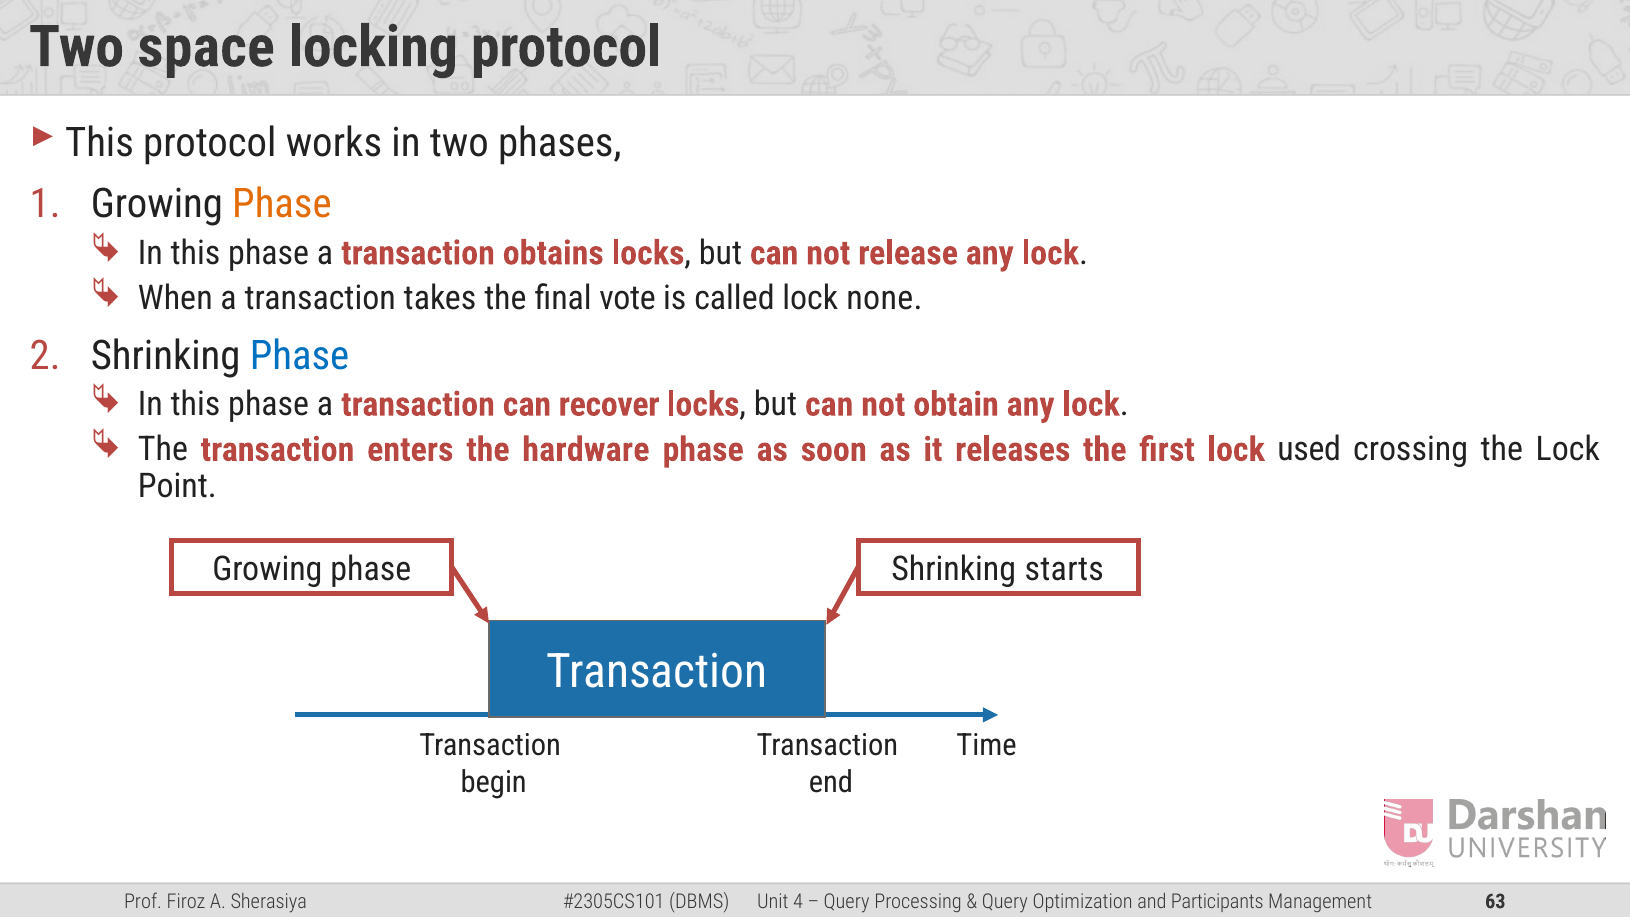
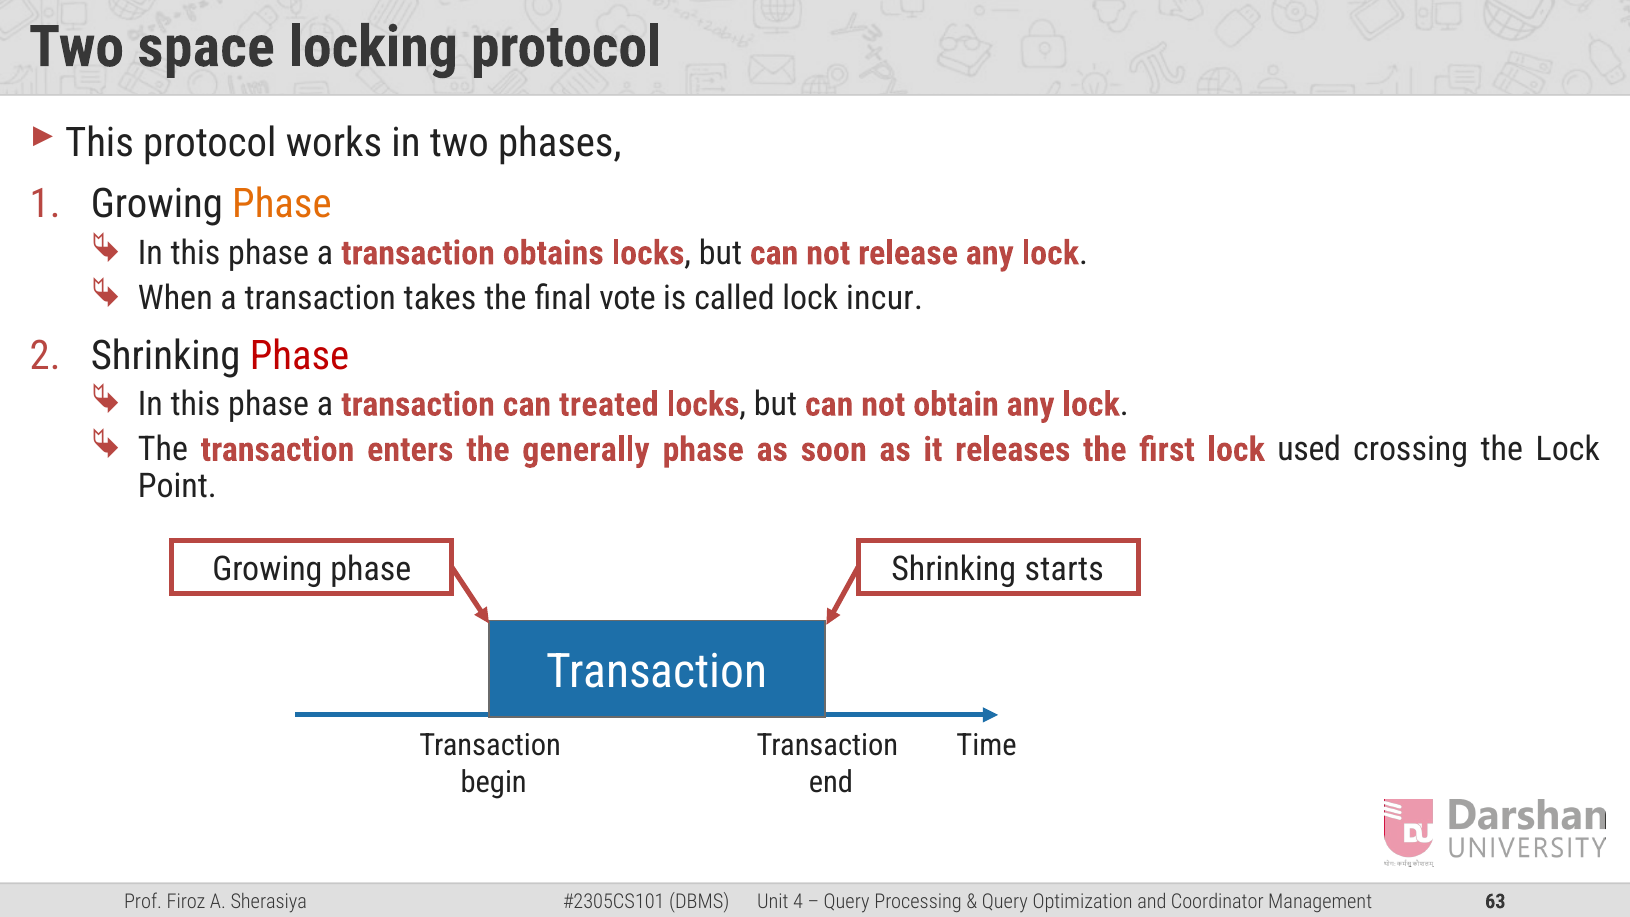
none: none -> incur (885, 298)
Phase colour: blue -> red (299, 356)
recover: recover -> treated (609, 404)
hardware: hardware -> generally (586, 450)
Participants: Participants -> Coordinator (1217, 901)
